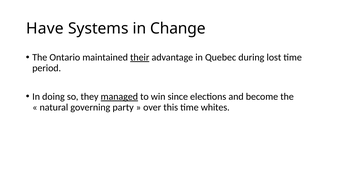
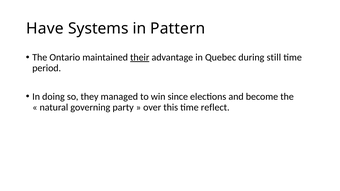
Change: Change -> Pattern (178, 29)
lost: lost -> still (274, 57)
managed underline: present -> none (119, 97)
whites: whites -> reflect (215, 107)
